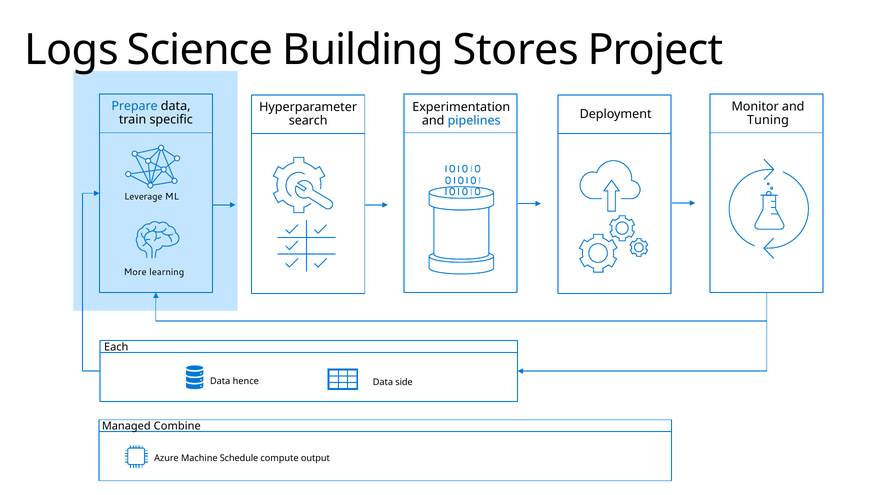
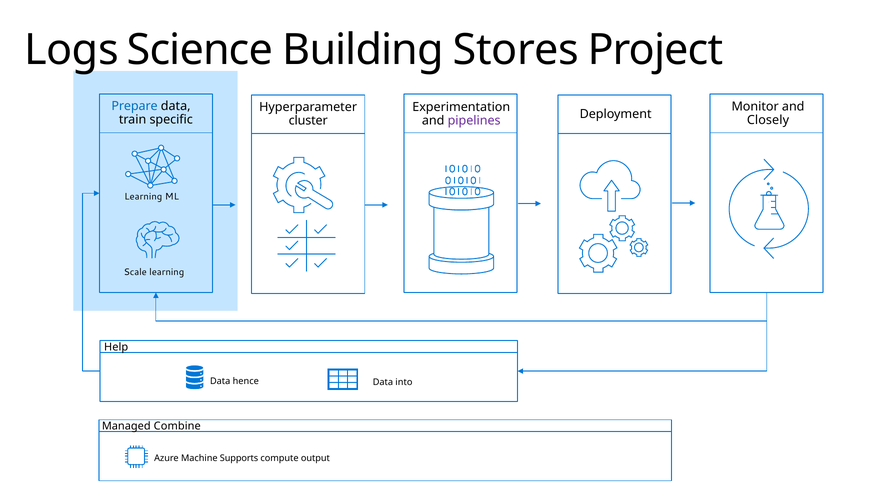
Tuning: Tuning -> Closely (768, 120)
search: search -> cluster (308, 121)
pipelines colour: blue -> purple (474, 121)
Leverage: Leverage -> Learning (143, 197)
More: More -> Scale (135, 272)
Each: Each -> Help (116, 347)
side: side -> into (404, 382)
Schedule: Schedule -> Supports (239, 458)
